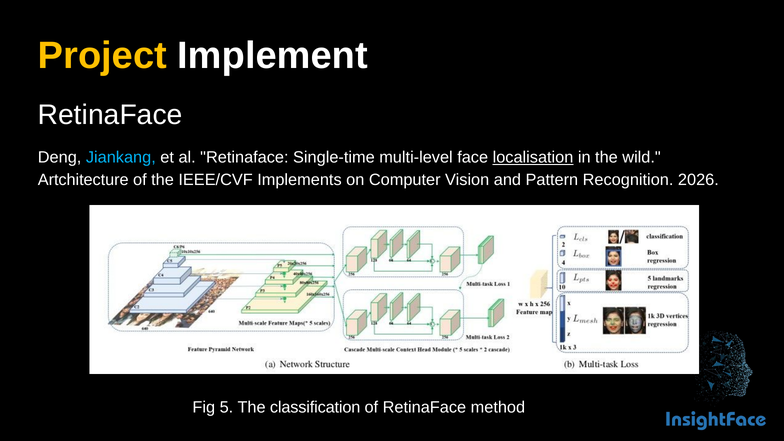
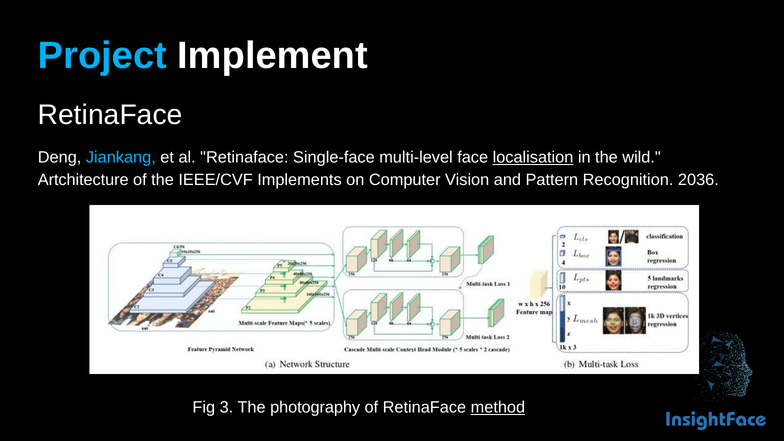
Project colour: yellow -> light blue (102, 56)
Single-time: Single-time -> Single-face (334, 157)
2026: 2026 -> 2036 (698, 180)
5: 5 -> 3 (226, 407)
classification: classification -> photography (315, 407)
method underline: none -> present (498, 407)
